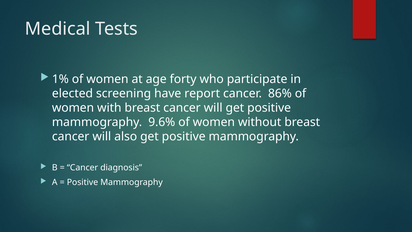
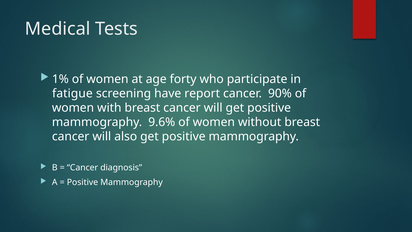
elected: elected -> fatigue (72, 93)
86%: 86% -> 90% (280, 93)
